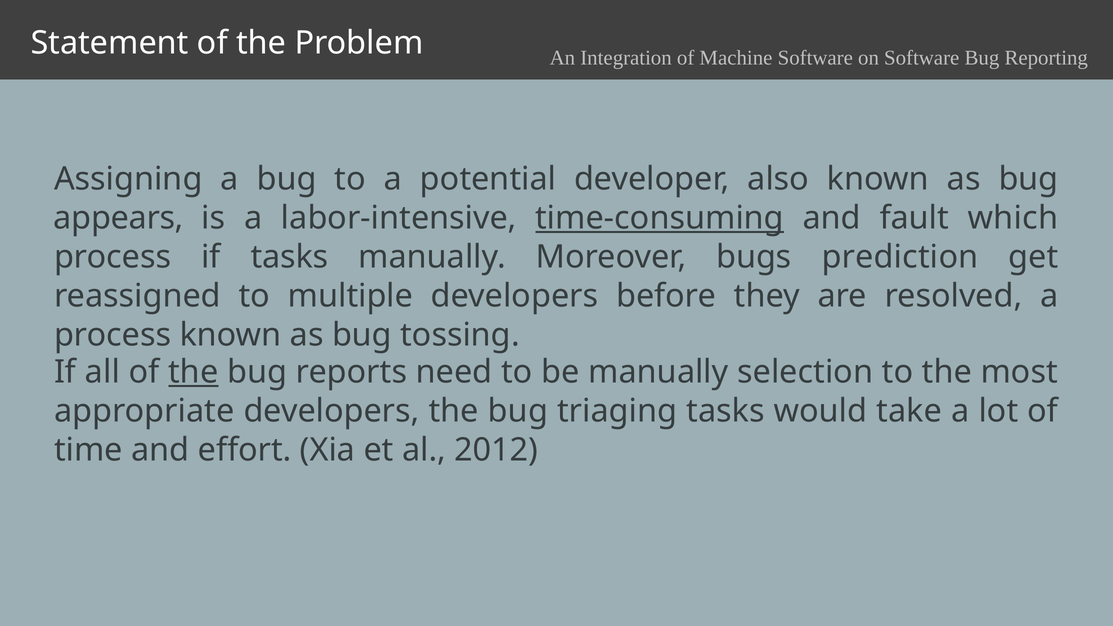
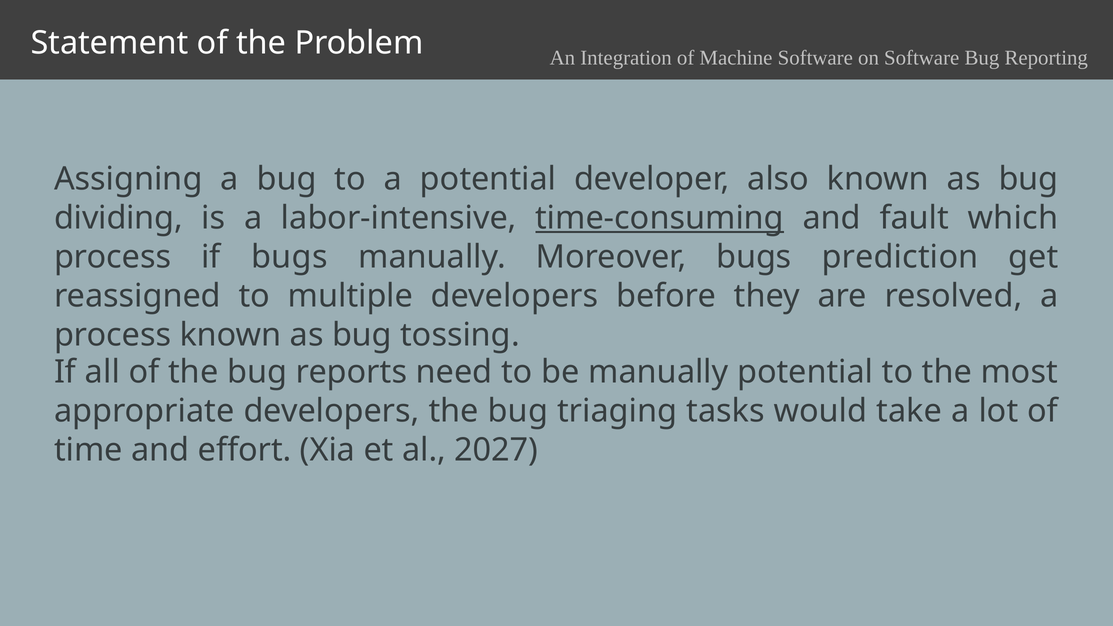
appears: appears -> dividing (118, 218)
if tasks: tasks -> bugs (289, 257)
the underline: present -> none (193, 372)
manually selection: selection -> potential (805, 372)
2012: 2012 -> 2027 (496, 450)
